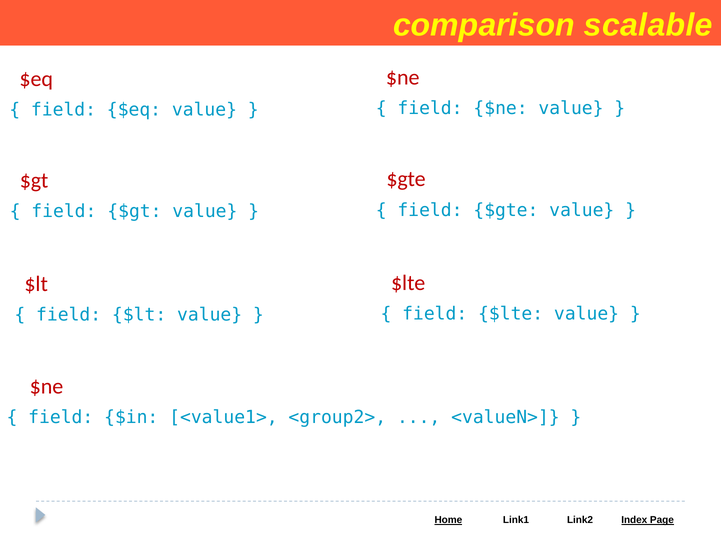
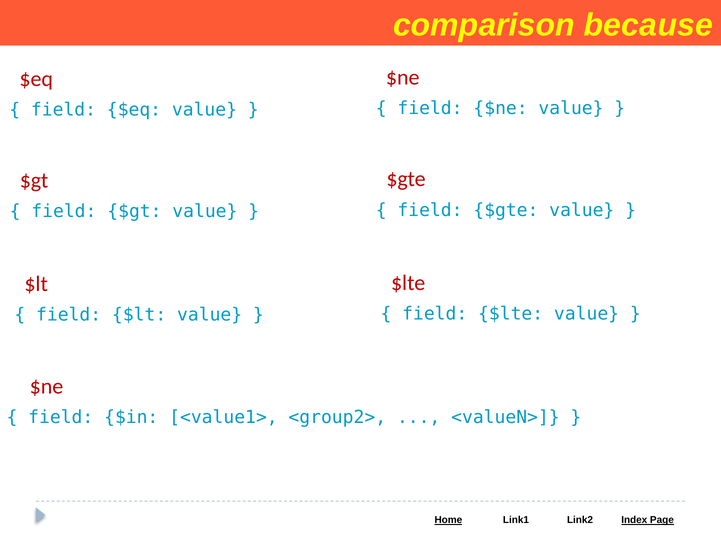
scalable: scalable -> because (648, 25)
